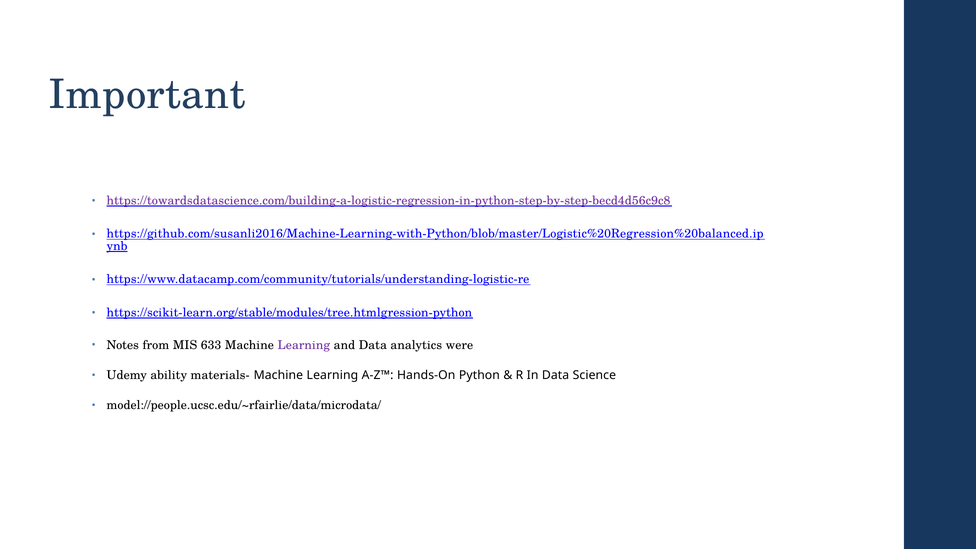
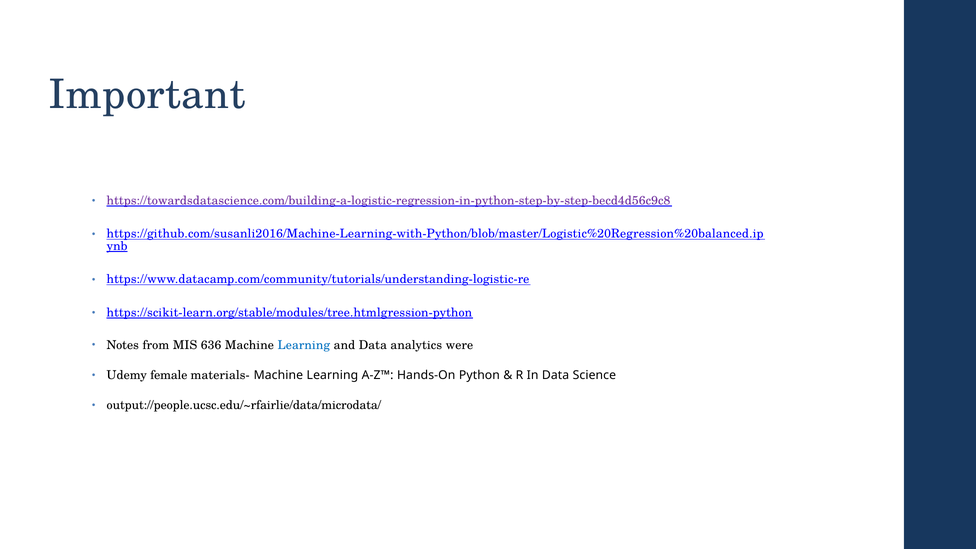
633: 633 -> 636 (211, 345)
Learning colour: purple -> blue (304, 345)
ability: ability -> female (169, 375)
model://people.ucsc.edu/~rfairlie/data/microdata/: model://people.ucsc.edu/~rfairlie/data/microdata/ -> output://people.ucsc.edu/~rfairlie/data/microdata/ (244, 405)
